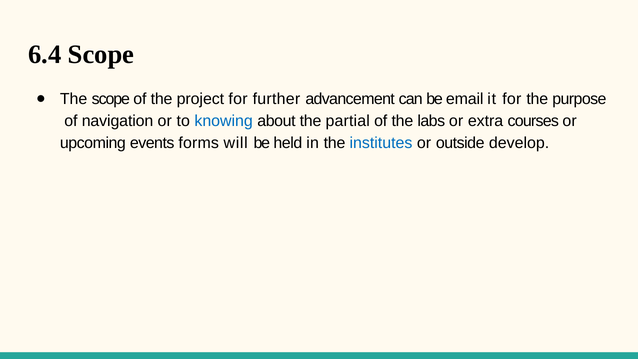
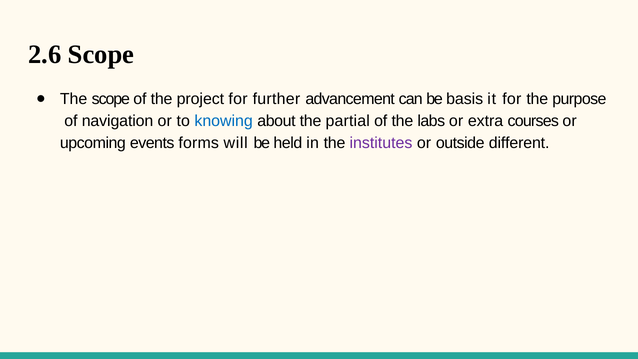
6.4: 6.4 -> 2.6 (45, 54)
email: email -> basis (465, 99)
institutes colour: blue -> purple (381, 143)
develop: develop -> different (519, 143)
